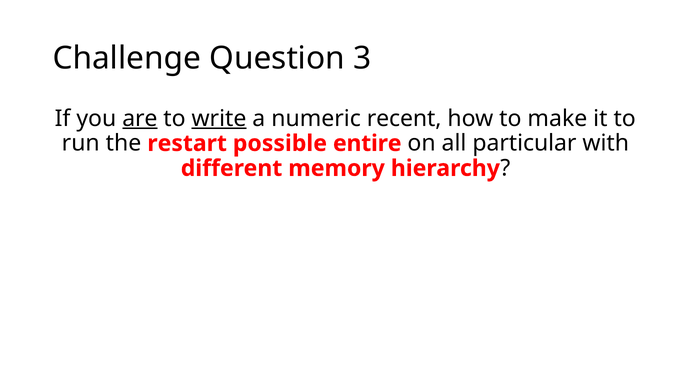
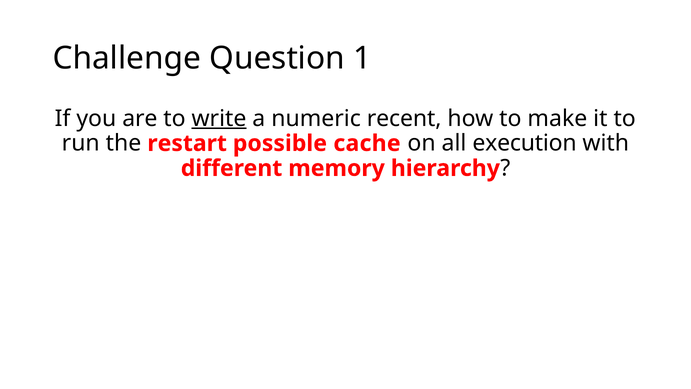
3: 3 -> 1 (362, 58)
are underline: present -> none (140, 118)
entire: entire -> cache (367, 143)
particular: particular -> execution (525, 143)
